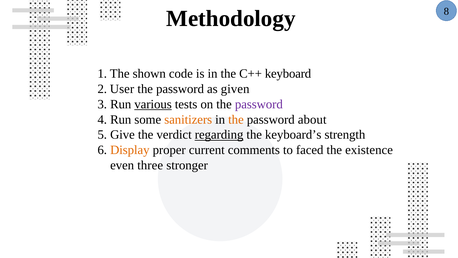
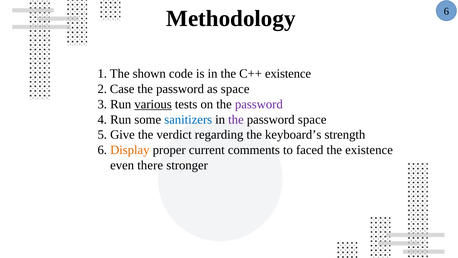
Methodology 8: 8 -> 6 (446, 11)
C++ keyboard: keyboard -> existence (288, 74)
User: User -> Case (122, 89)
as given: given -> space (235, 89)
sanitizers colour: orange -> blue (188, 119)
the colour: orange -> purple (236, 119)
password about: about -> space (312, 119)
regarding underline: present -> none (219, 135)
three: three -> there (150, 165)
